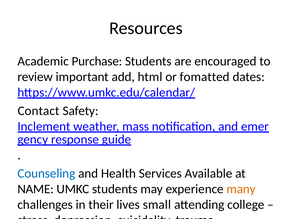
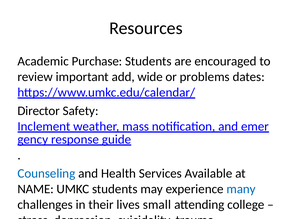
add html: html -> wide (150, 77)
fomatted: fomatted -> problems (205, 77)
Contact: Contact -> Director (39, 111)
many colour: orange -> blue (241, 189)
